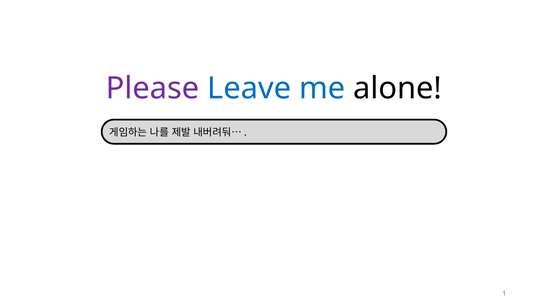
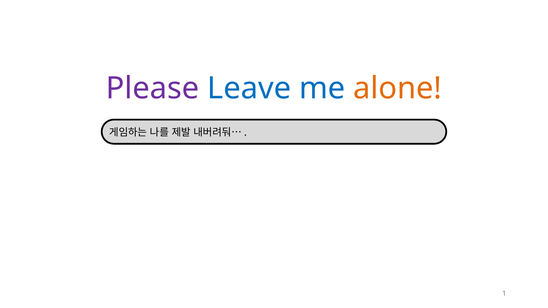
alone colour: black -> orange (398, 88)
